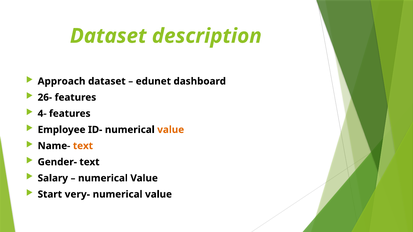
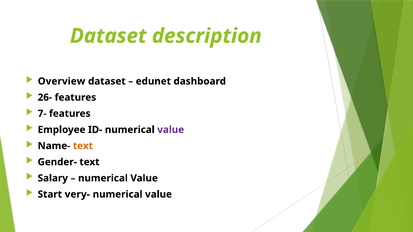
Approach: Approach -> Overview (62, 81)
4-: 4- -> 7- (42, 114)
value colour: orange -> purple (171, 130)
